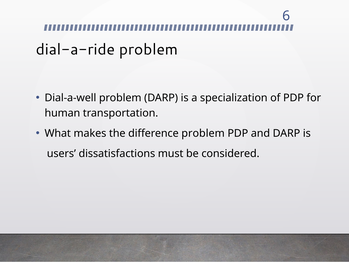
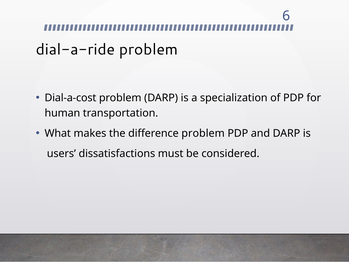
Dial-a-well: Dial-a-well -> Dial-a-cost (70, 98)
